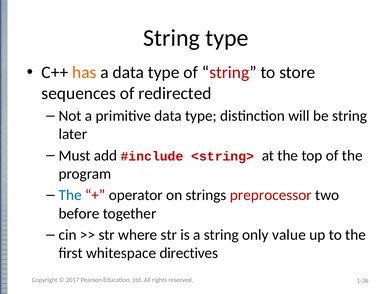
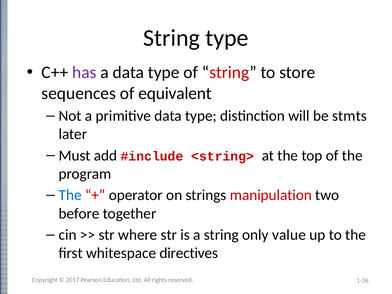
has colour: orange -> purple (84, 72)
redirected: redirected -> equivalent (175, 93)
be string: string -> stmts (350, 116)
preprocessor: preprocessor -> manipulation (271, 195)
